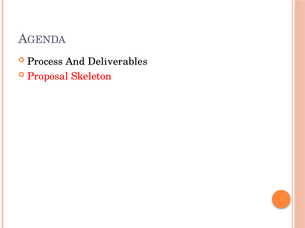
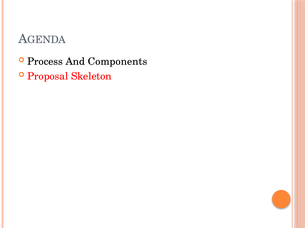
Deliverables: Deliverables -> Components (118, 62)
